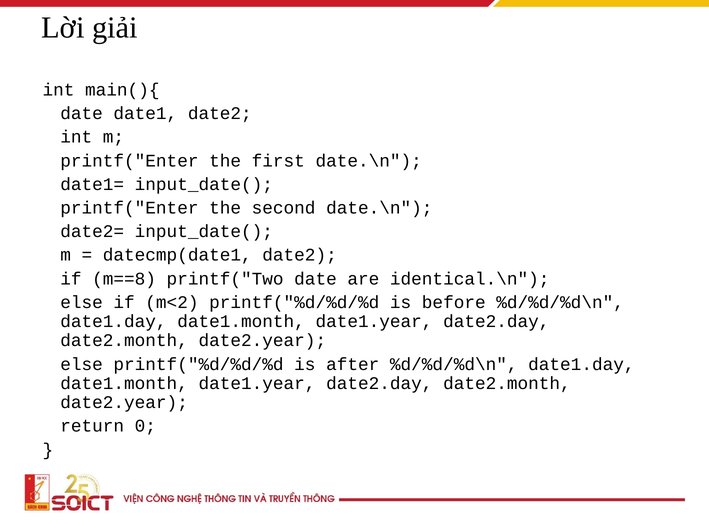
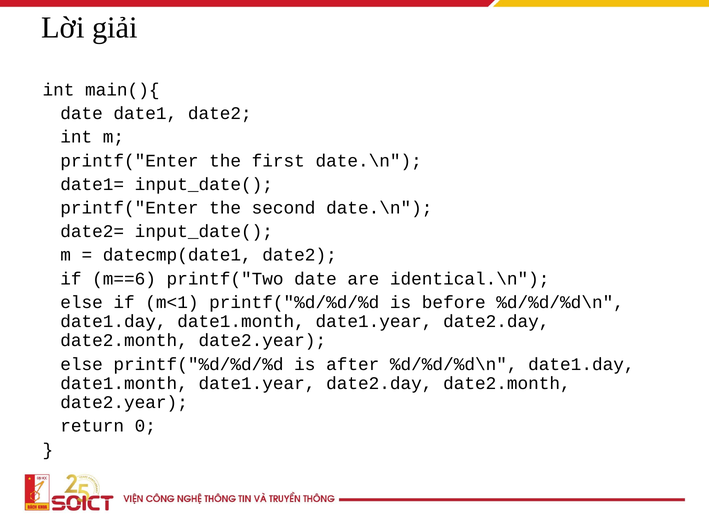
m==8: m==8 -> m==6 (124, 279)
m<2: m<2 -> m<1 (172, 302)
